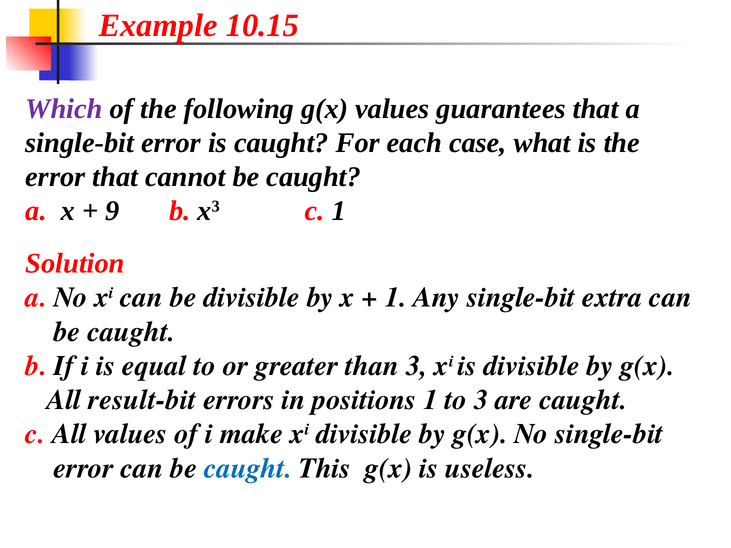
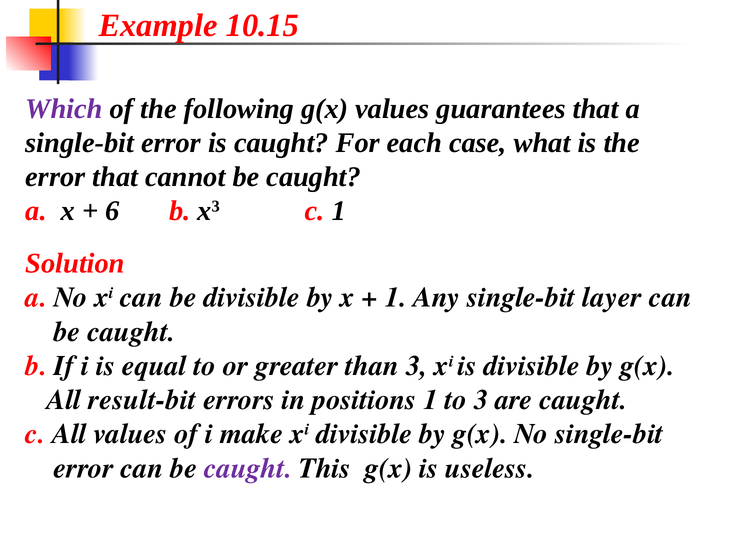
9: 9 -> 6 (112, 211)
extra: extra -> layer (612, 298)
caught colour: blue -> purple (248, 468)
